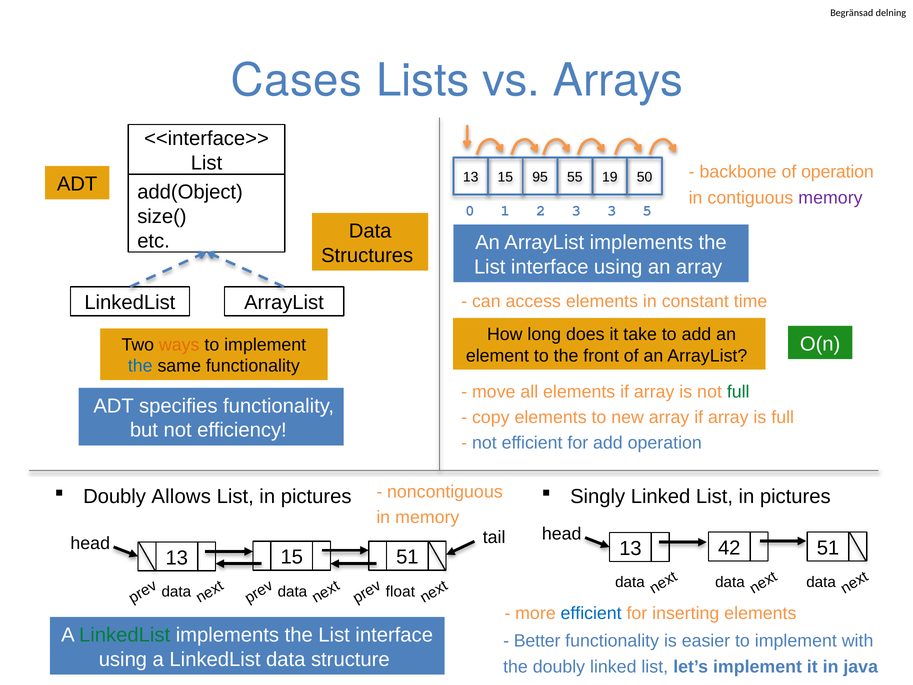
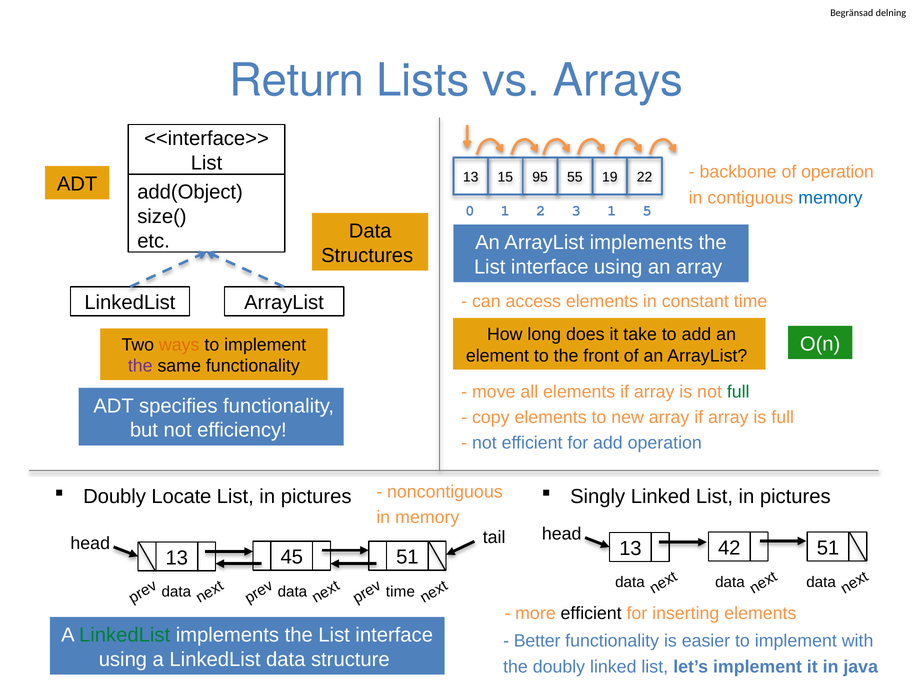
Cases: Cases -> Return (297, 81)
50: 50 -> 22 (645, 177)
memory colour: purple -> blue (830, 198)
3 3: 3 -> 1 (612, 211)
the colour: blue -> purple (140, 366)
Allows: Allows -> Locate (181, 497)
13 15: 15 -> 45 (292, 557)
float: float -> time (400, 592)
efficient colour: blue -> black (591, 613)
